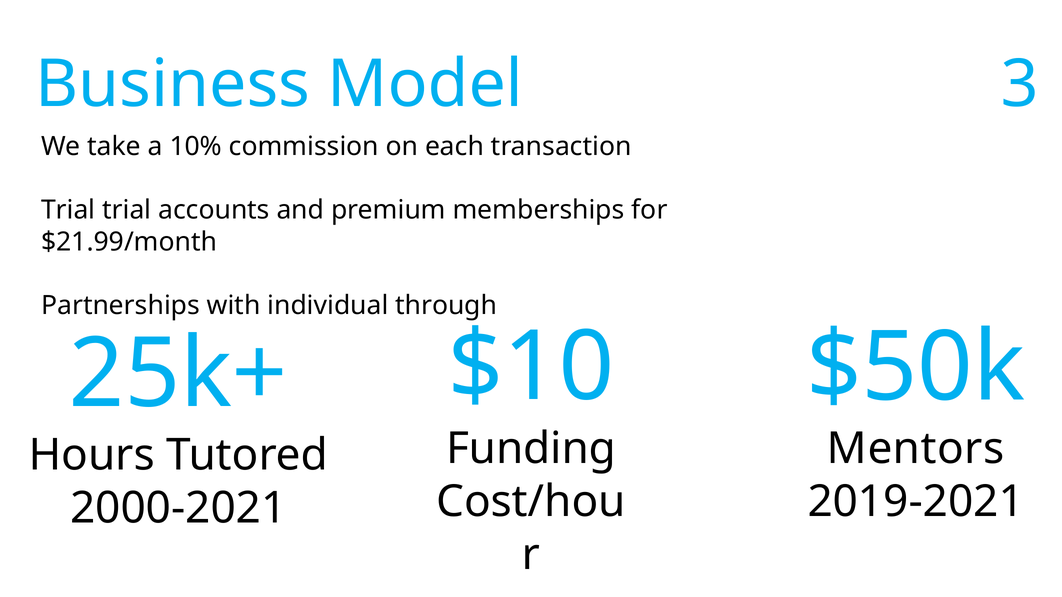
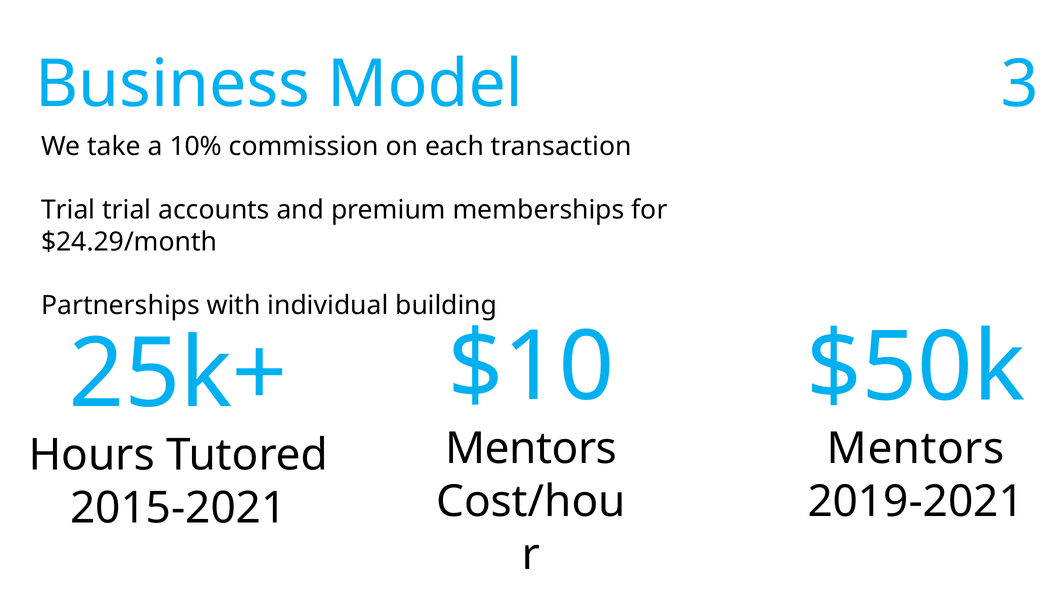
$21.99/month: $21.99/month -> $24.29/month (129, 242)
through: through -> building (446, 306)
Funding: Funding -> Mentors (531, 449)
2000-2021: 2000-2021 -> 2015-2021 (178, 509)
